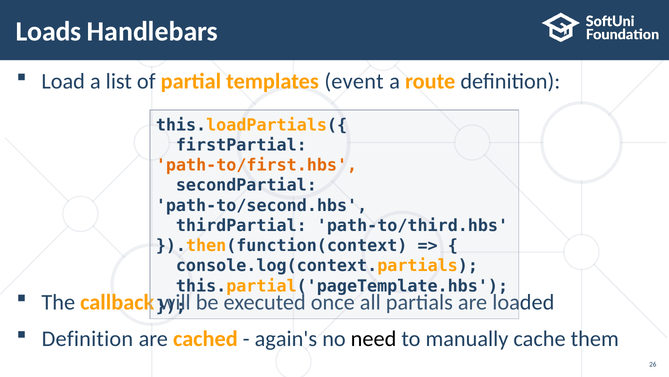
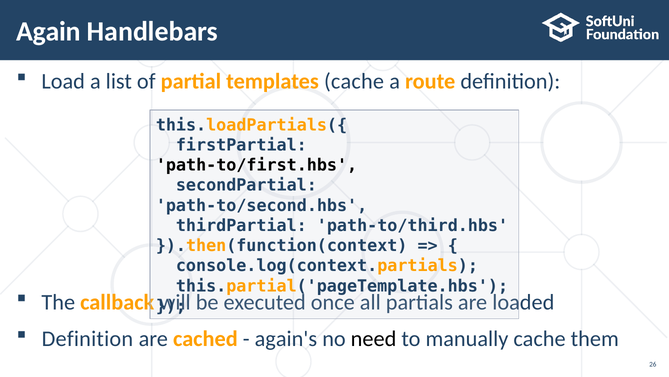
Loads: Loads -> Again (49, 32)
templates event: event -> cache (354, 81)
path-to/first.hbs colour: orange -> black (257, 165)
